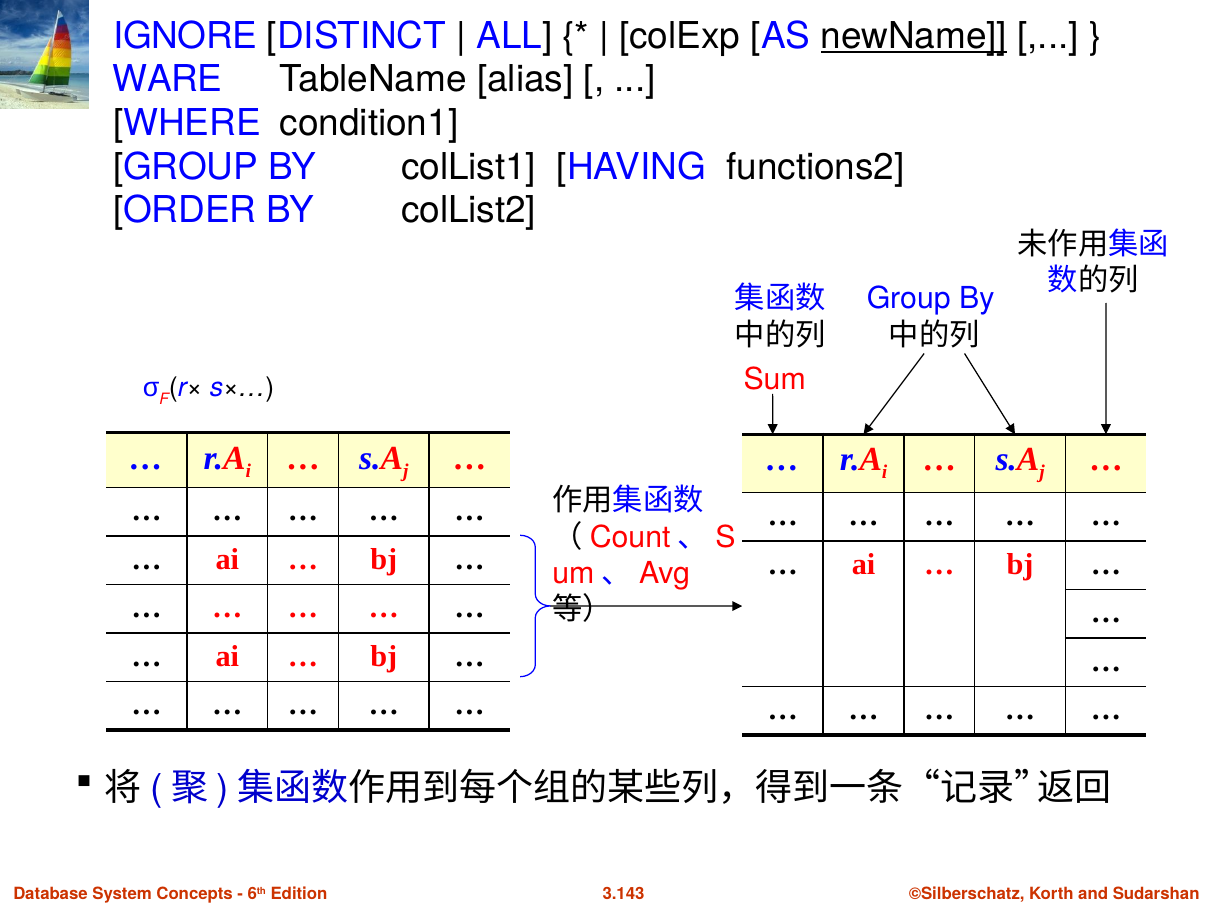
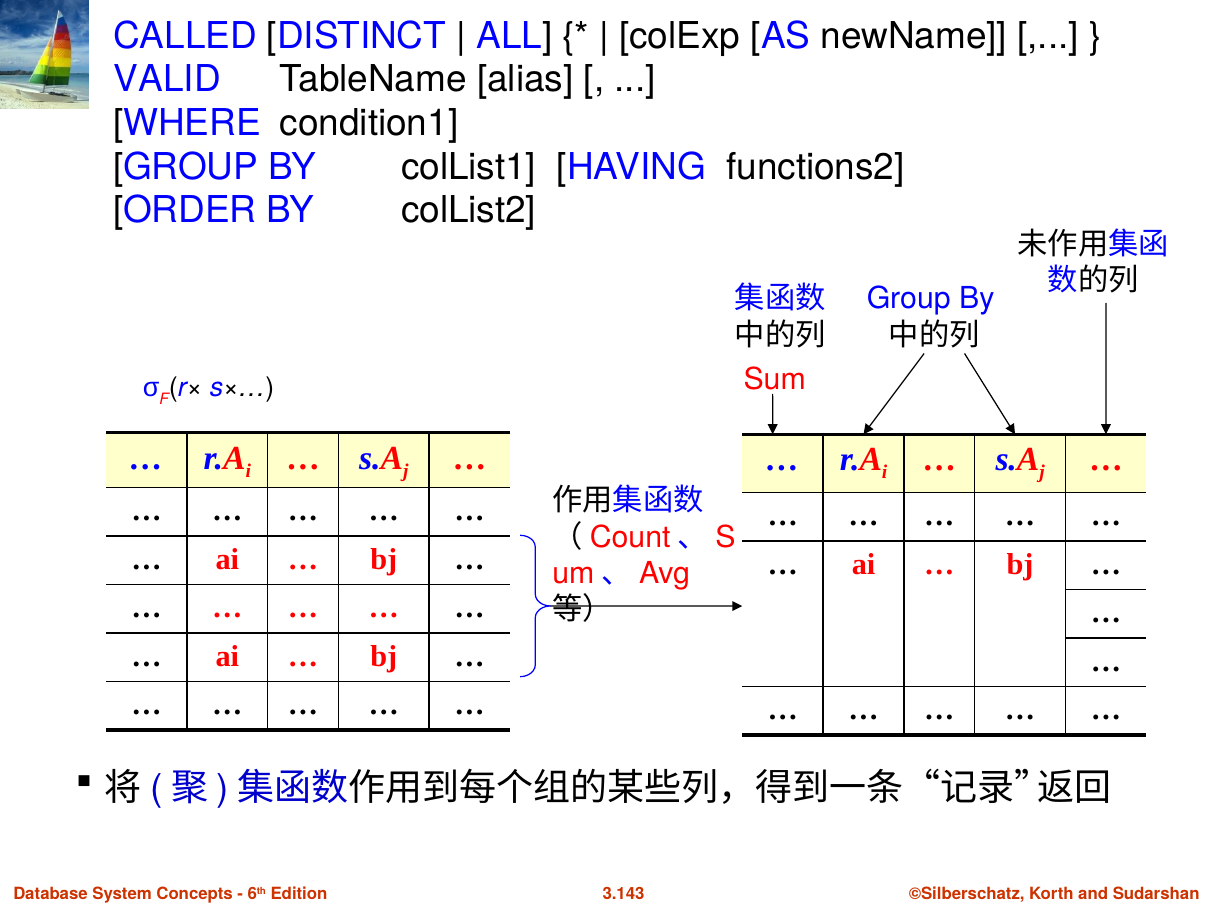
IGNORE: IGNORE -> CALLED (185, 36)
newName underline: present -> none (914, 36)
WARE: WARE -> VALID (167, 80)
